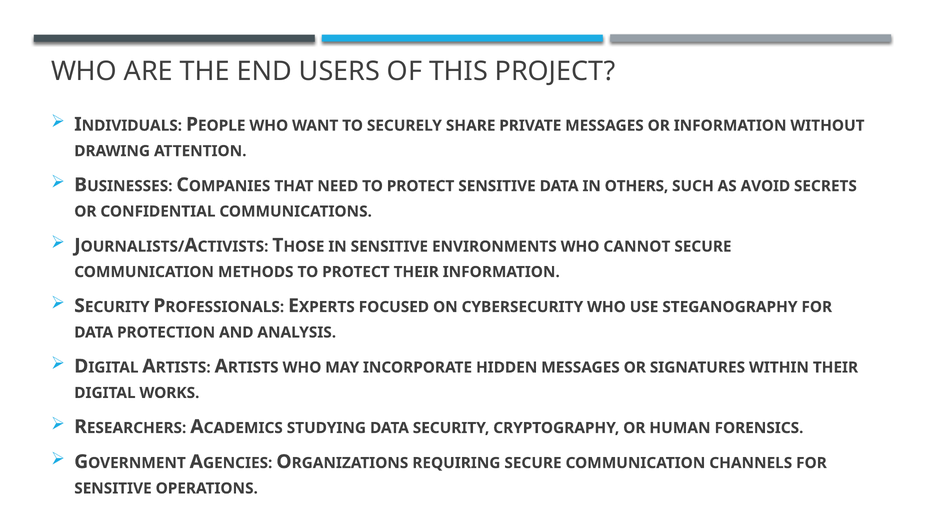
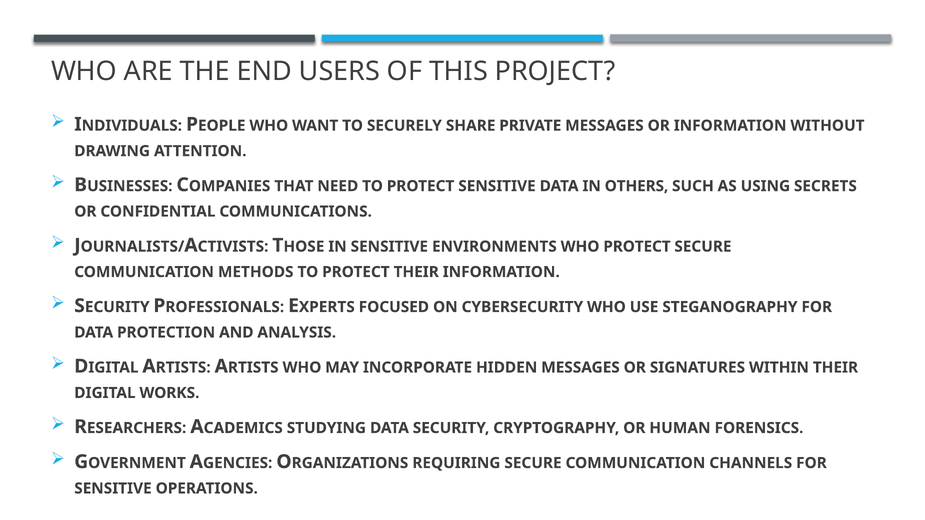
AVOID: AVOID -> USING (765, 186)
WHO CANNOT: CANNOT -> PROTECT (637, 247)
